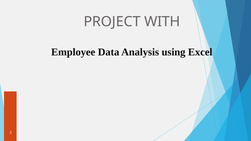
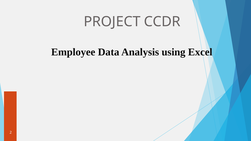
WITH: WITH -> CCDR (162, 22)
